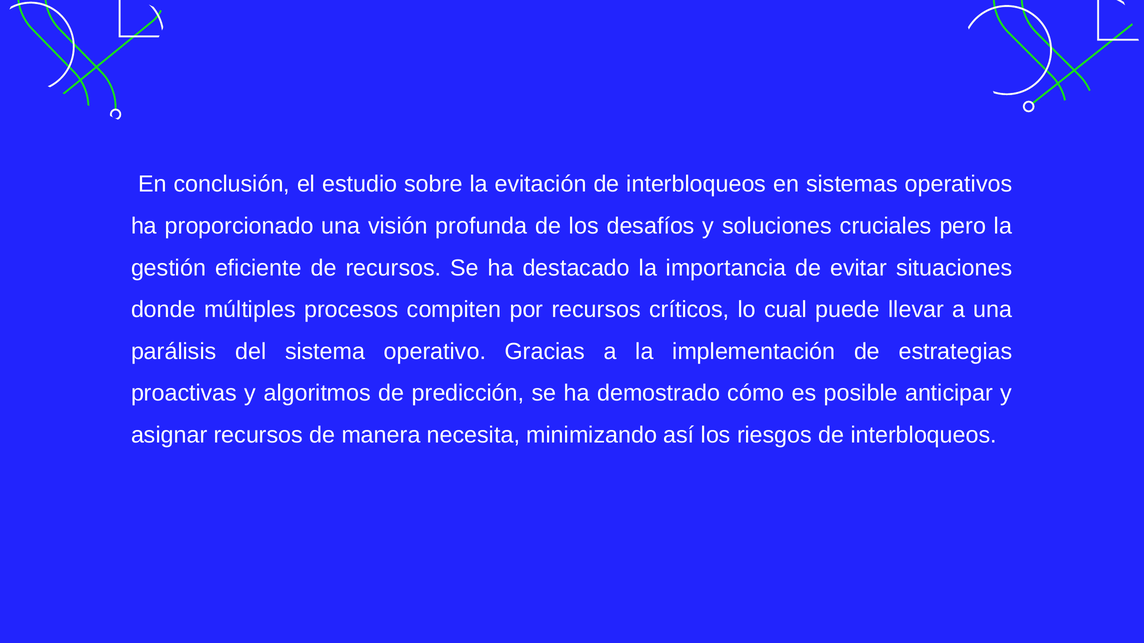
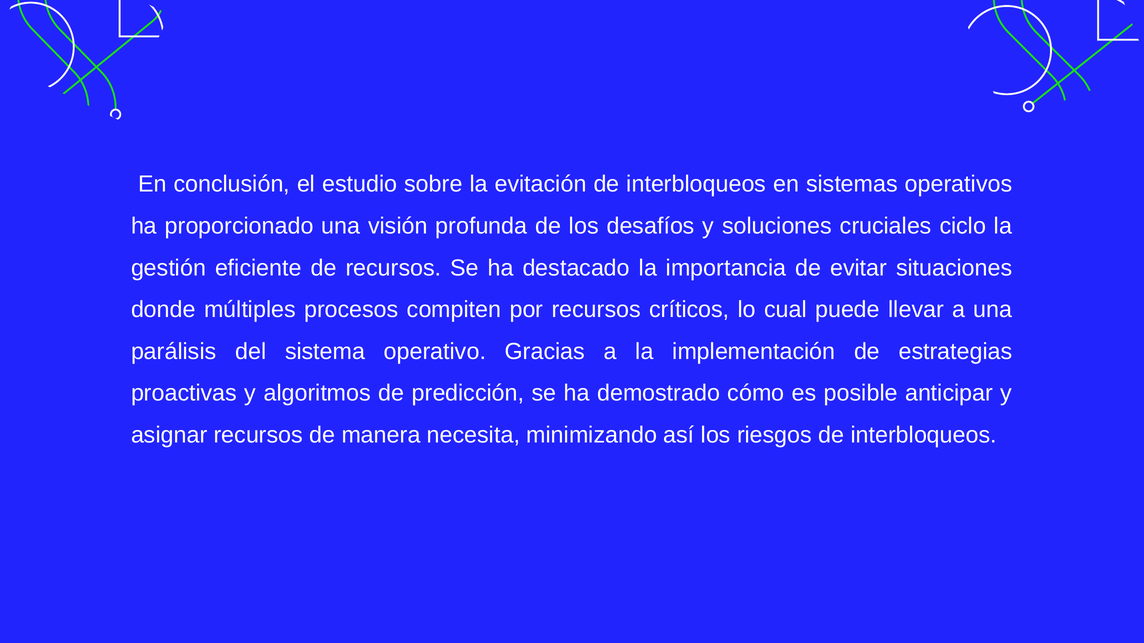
pero: pero -> ciclo (963, 226)
